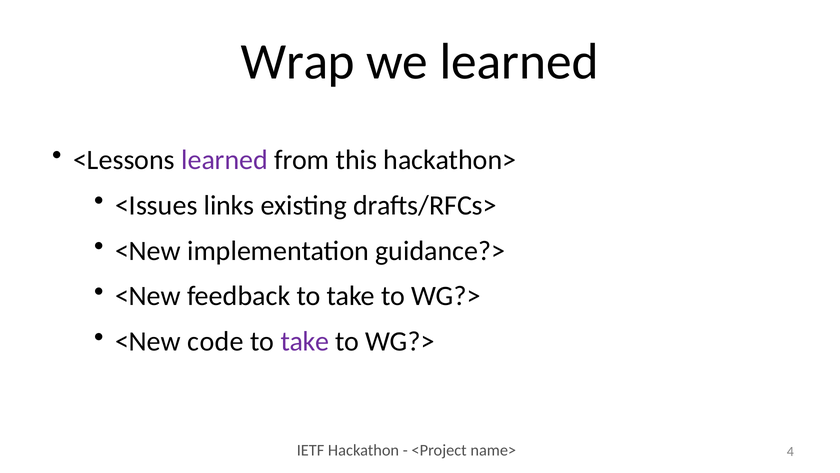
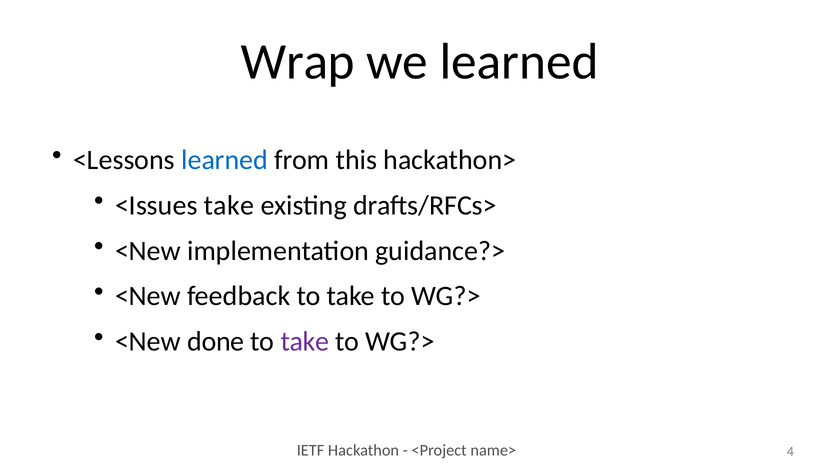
learned colour: purple -> blue (225, 160)
<Issues links: links -> take (229, 205)
code: code -> done (216, 341)
